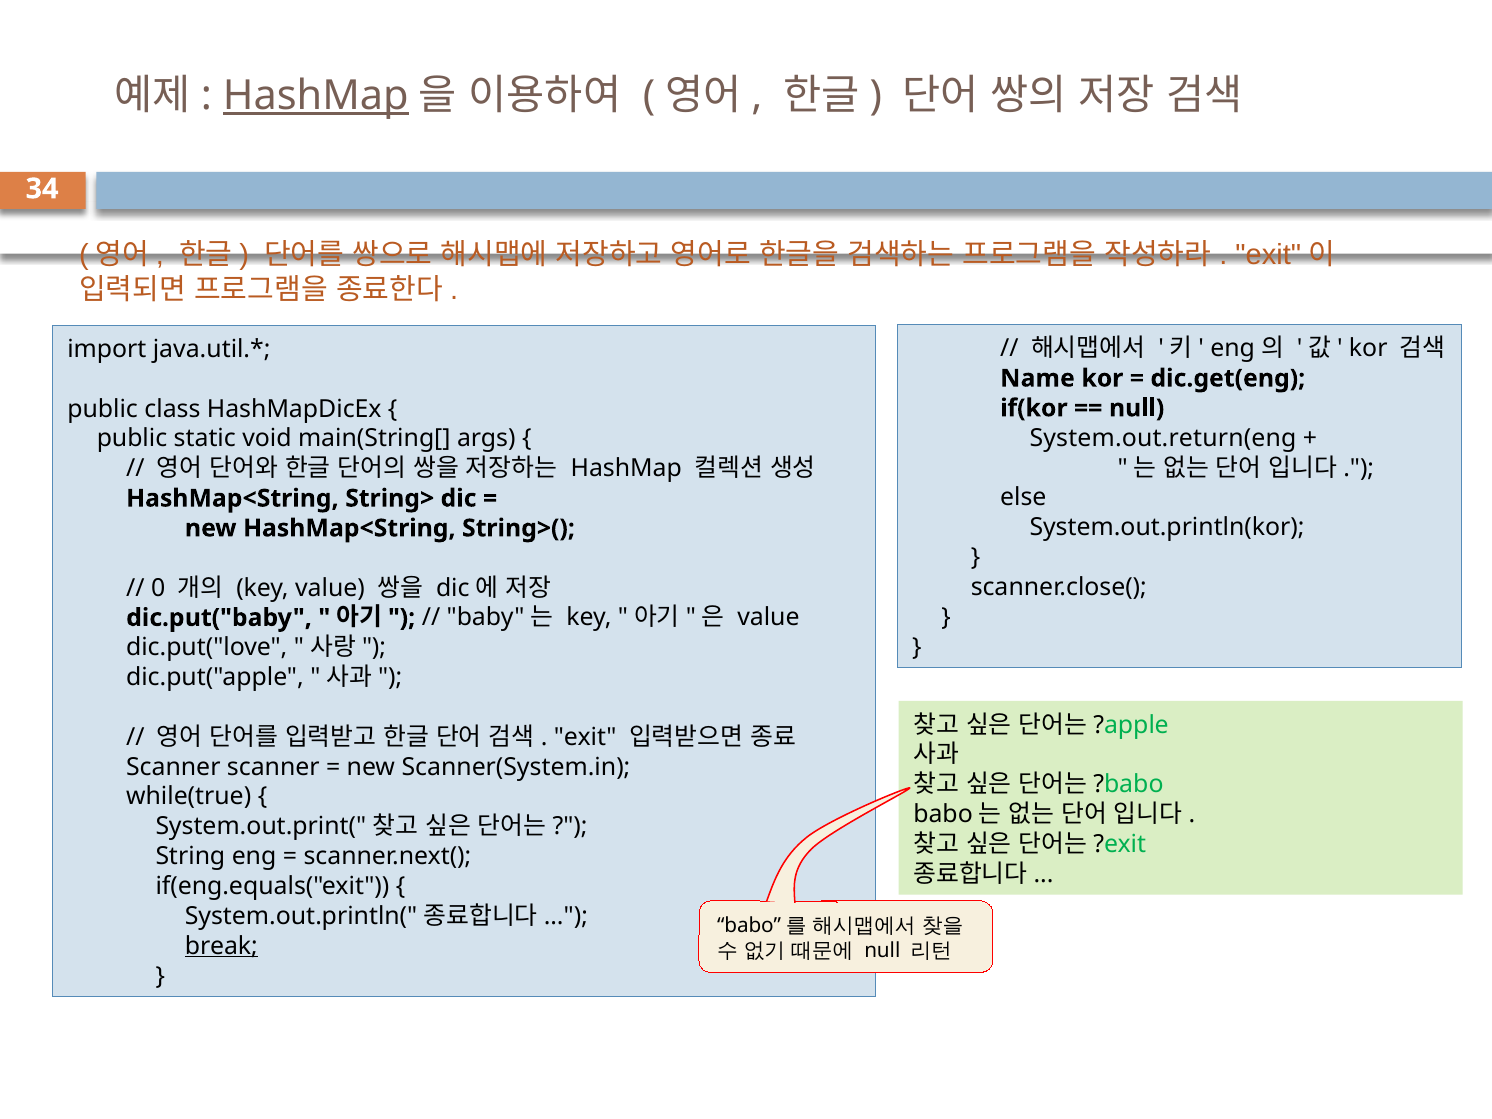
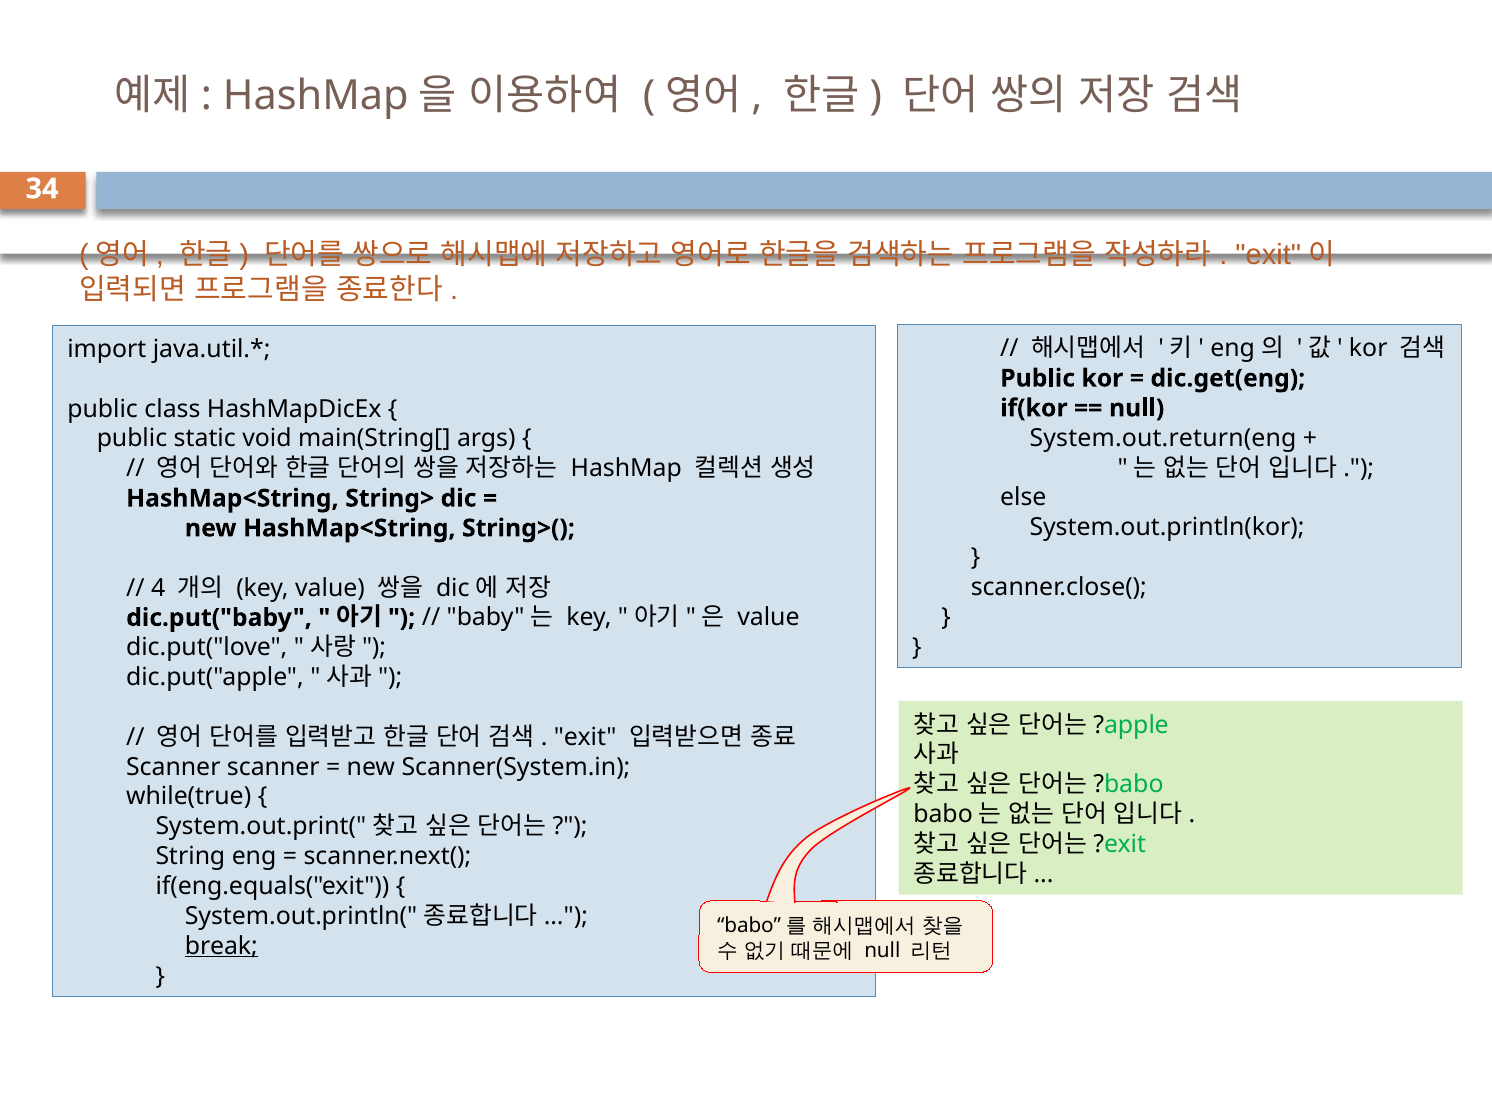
HashMap underline: present -> none (316, 96)
Name: Name -> Public (1038, 378)
0: 0 -> 4 (158, 588)
